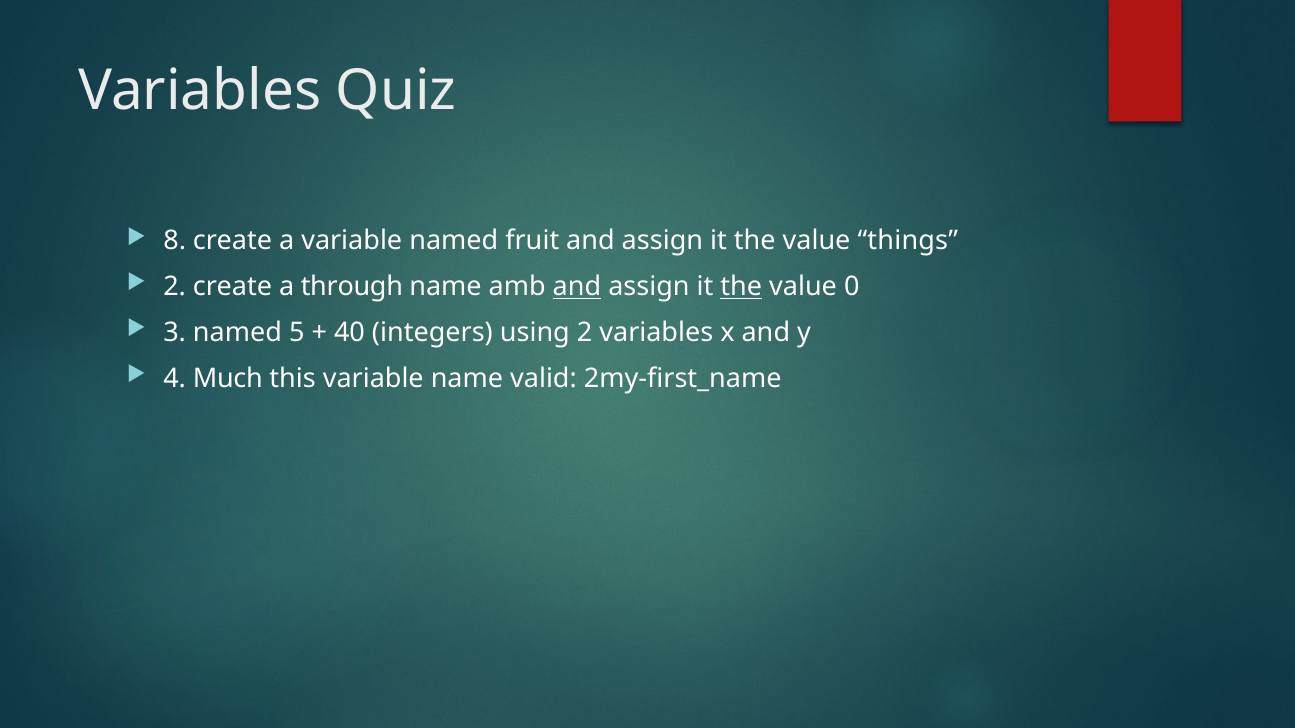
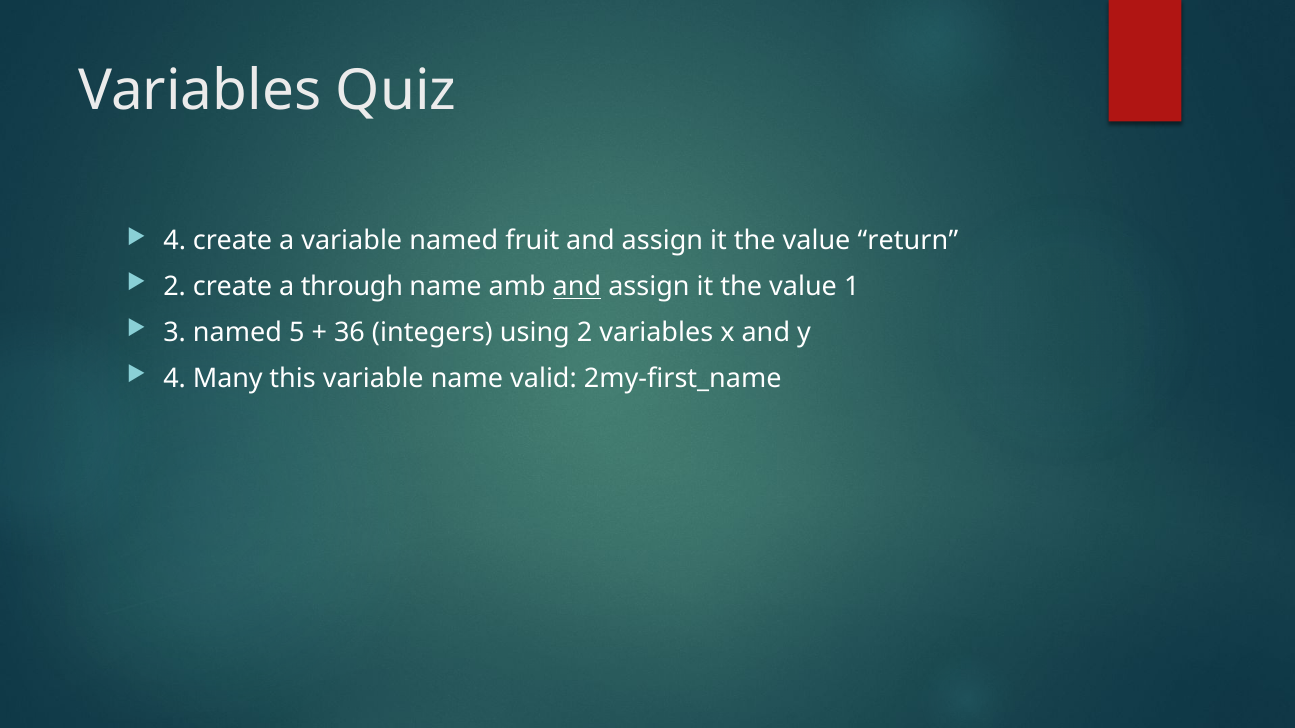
8: 8 -> 4 (175, 241)
things: things -> return (908, 241)
the underline: present -> none (741, 287)
0: 0 -> 1 (852, 287)
40: 40 -> 36 (349, 333)
Much: Much -> Many (228, 379)
